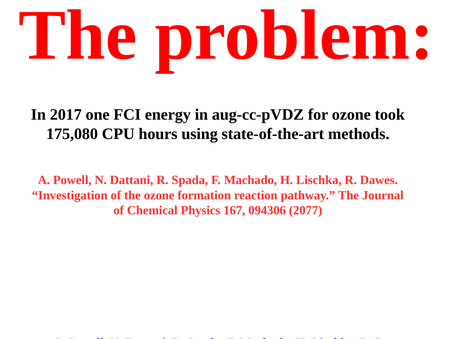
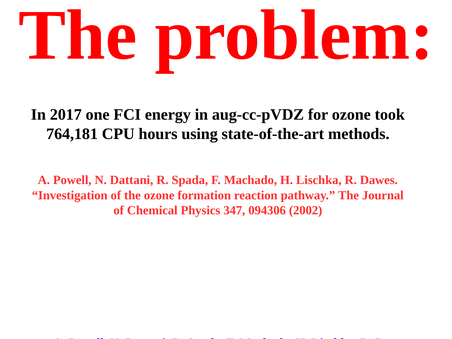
175,080: 175,080 -> 764,181 (72, 134)
167: 167 -> 347 (234, 210)
2077: 2077 -> 2002 (306, 210)
